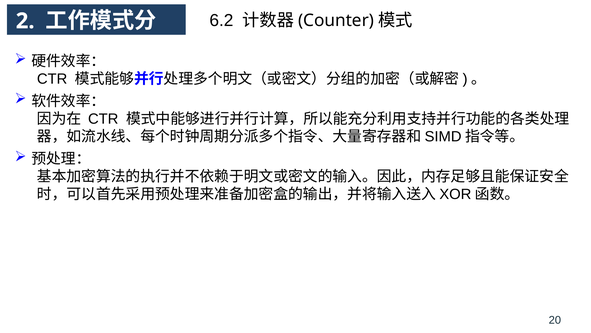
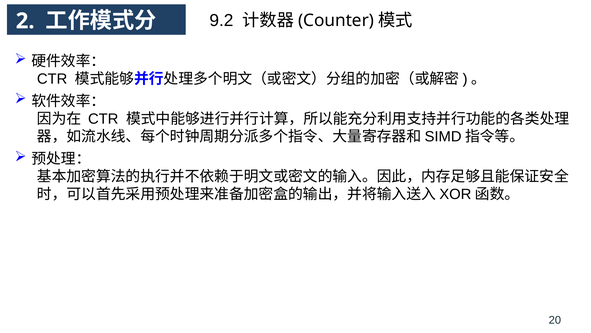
6.2: 6.2 -> 9.2 (221, 21)
